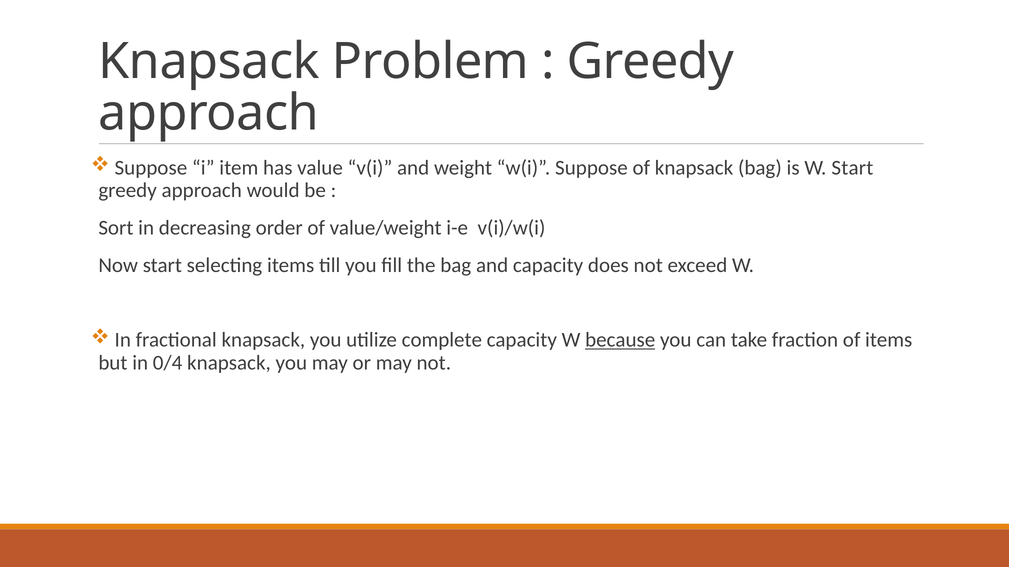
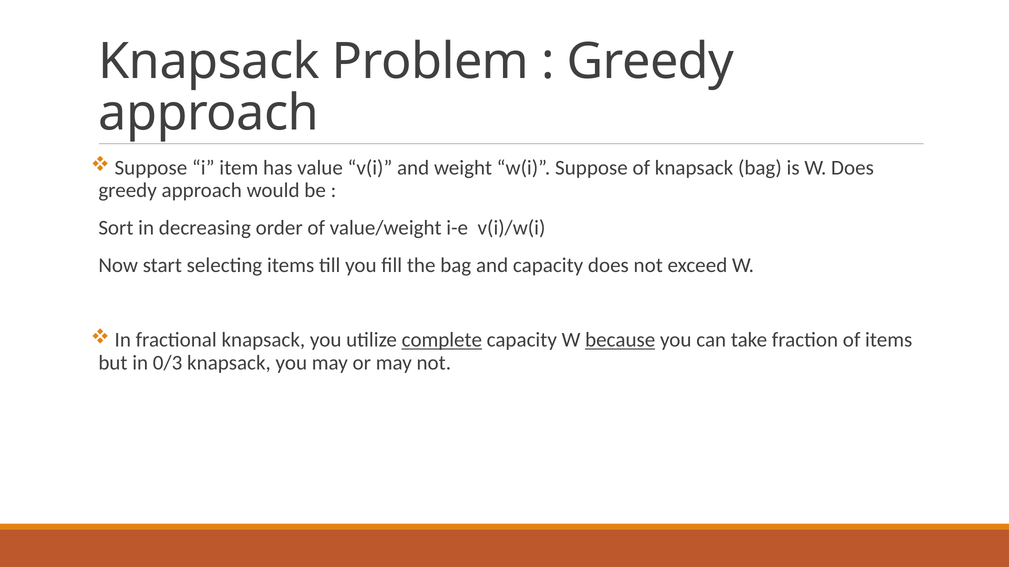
W Start: Start -> Does (852, 168)
complete underline: none -> present (442, 340)
0/4: 0/4 -> 0/3 (168, 363)
